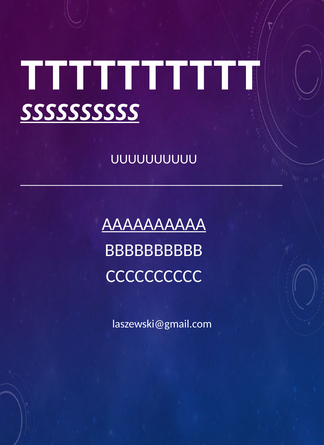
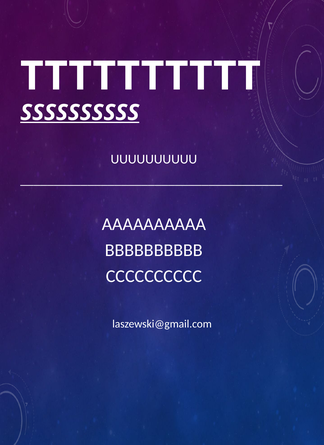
AAAAAAAAAA underline: present -> none (154, 224)
